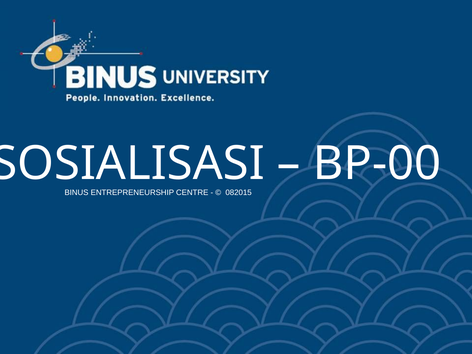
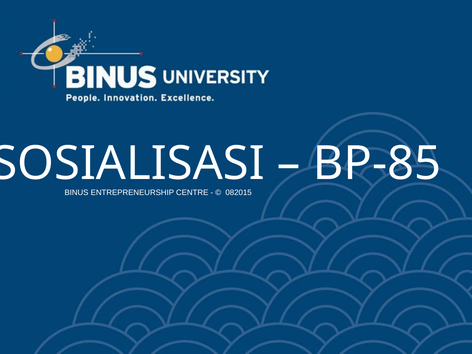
BP-00: BP-00 -> BP-85 (377, 164)
